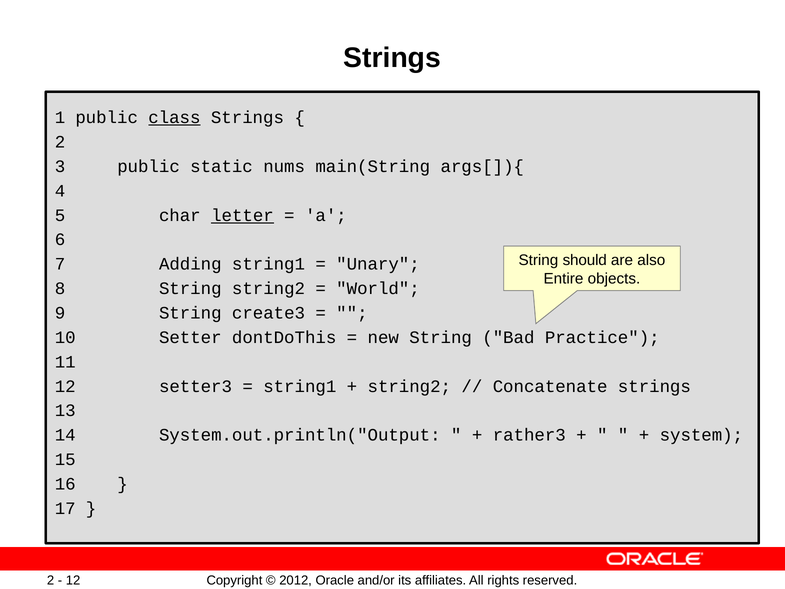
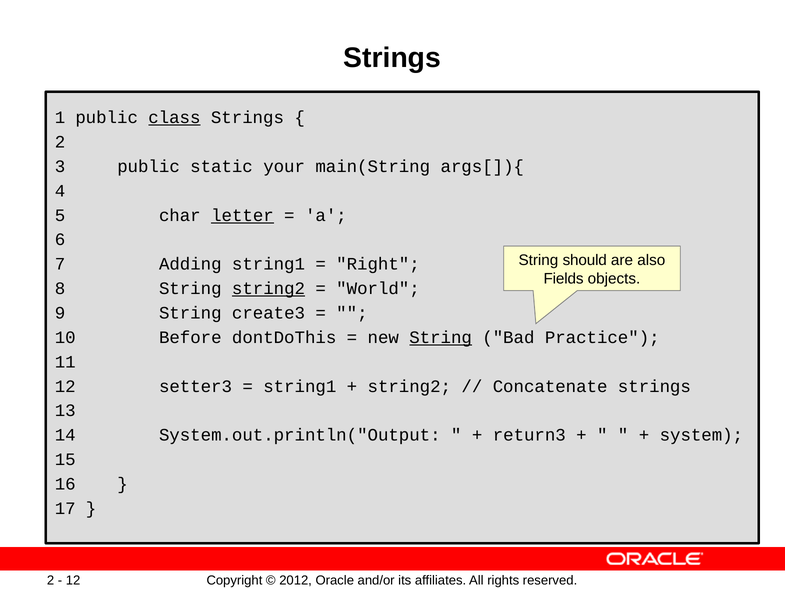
nums: nums -> your (284, 166)
Unary: Unary -> Right (378, 264)
Entire: Entire -> Fields (564, 278)
string2 underline: none -> present (268, 288)
Setter: Setter -> Before (190, 337)
String underline: none -> present (441, 337)
rather3: rather3 -> return3 (529, 435)
